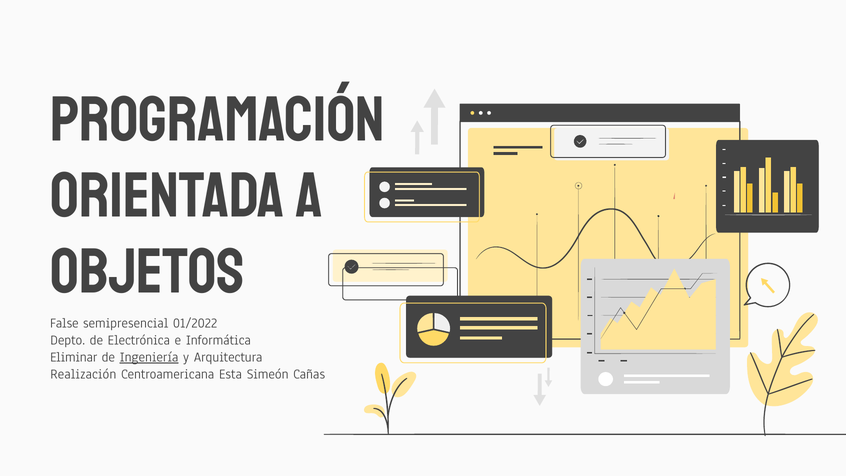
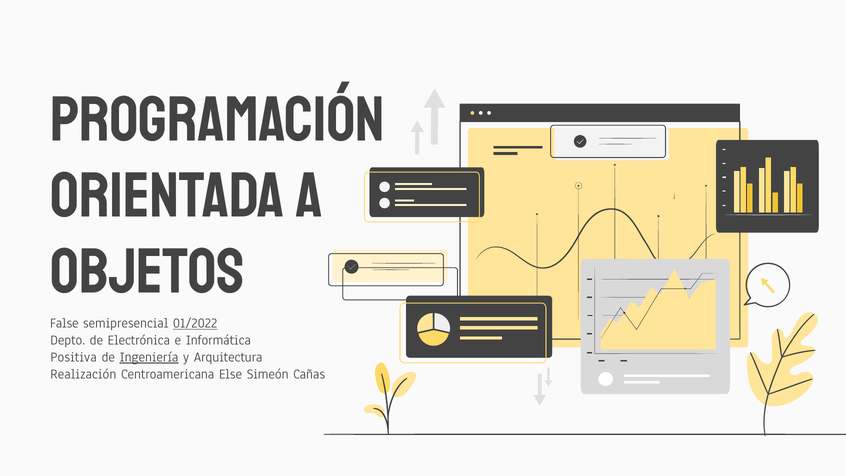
01/2022 underline: none -> present (195, 323)
Eliminar: Eliminar -> Positiva (74, 357)
Esta: Esta -> Else (231, 374)
